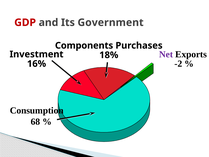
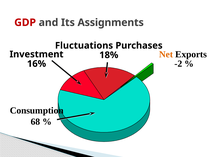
Government: Government -> Assignments (111, 22)
Components: Components -> Fluctuations (84, 45)
Net colour: purple -> orange (166, 54)
